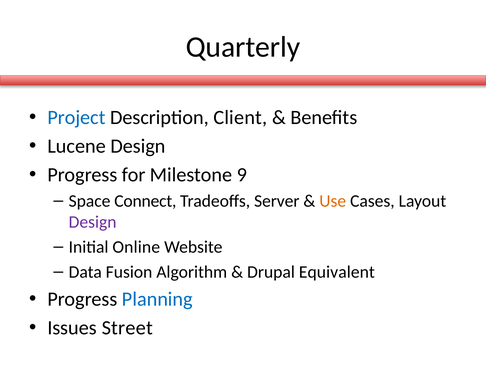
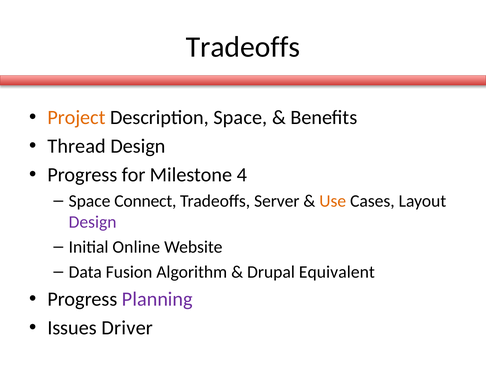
Quarterly: Quarterly -> Tradeoffs (243, 47)
Project colour: blue -> orange (76, 117)
Description Client: Client -> Space (240, 117)
Lucene: Lucene -> Thread (77, 146)
9: 9 -> 4 (242, 175)
Planning colour: blue -> purple (157, 299)
Street: Street -> Driver (127, 327)
